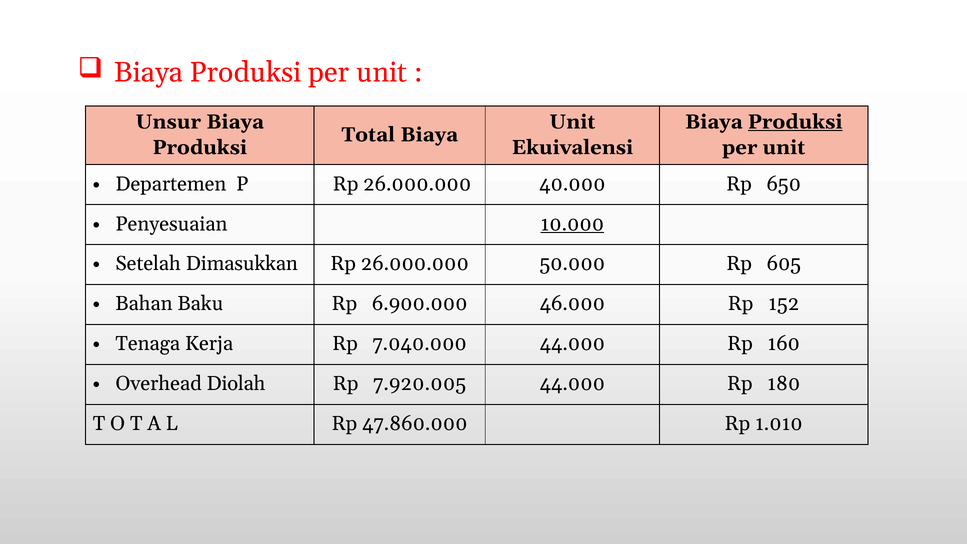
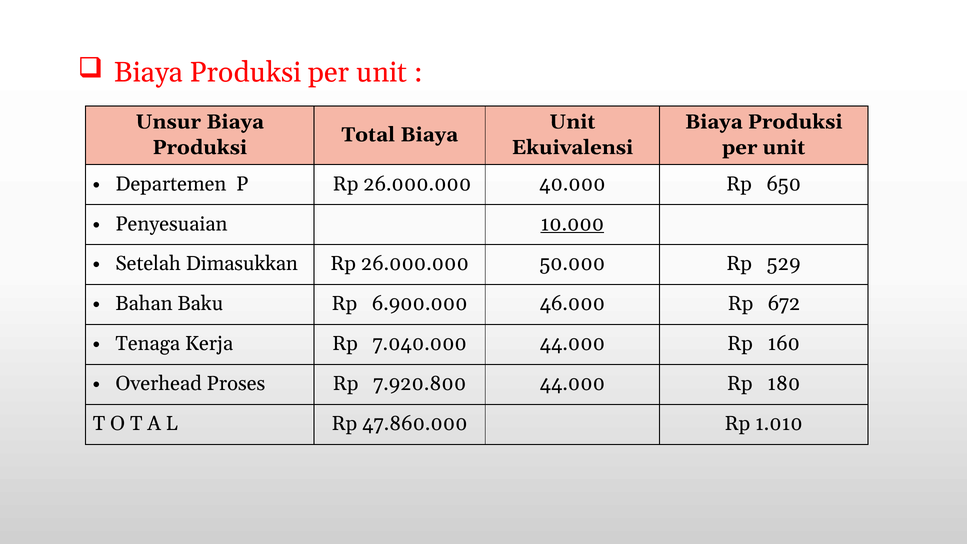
Produksi underline: present -> none (795, 122)
605: 605 -> 529 (784, 264)
152: 152 -> 672 (784, 304)
Diolah: Diolah -> Proses (236, 384)
7.920.005: 7.920.005 -> 7.920.800 (420, 384)
